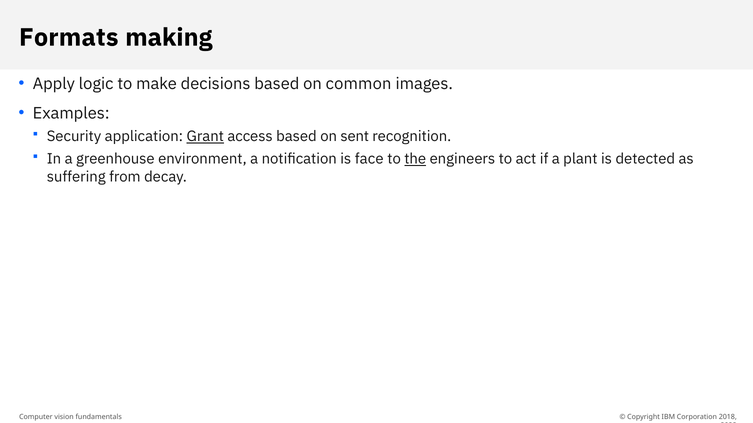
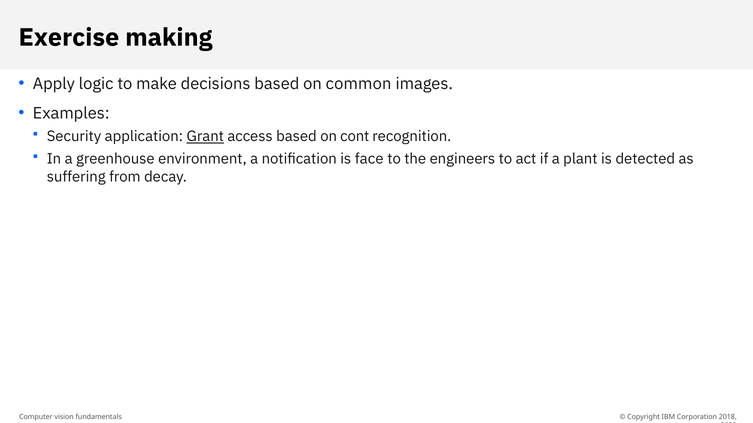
Formats: Formats -> Exercise (69, 38)
sent: sent -> cont (355, 137)
the underline: present -> none (415, 159)
